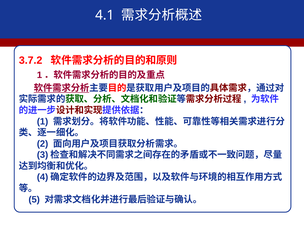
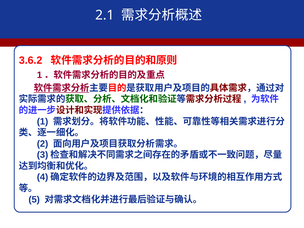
4.1: 4.1 -> 2.1 (105, 15)
3.7.2: 3.7.2 -> 3.6.2 (31, 60)
